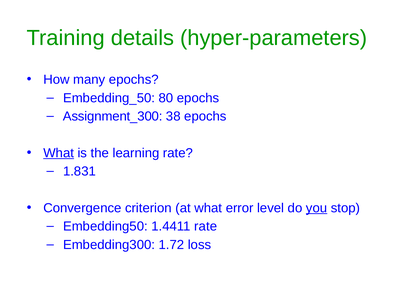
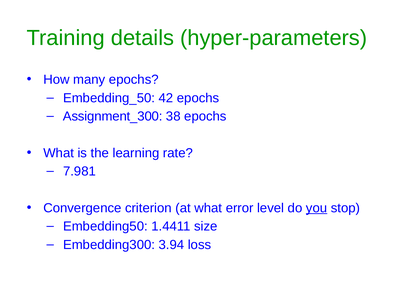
80: 80 -> 42 (166, 98)
What underline: present -> none (59, 153)
1.831: 1.831 -> 7.981 (79, 172)
1.4411 rate: rate -> size (206, 227)
1.72: 1.72 -> 3.94 (171, 245)
